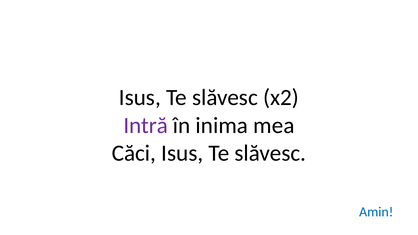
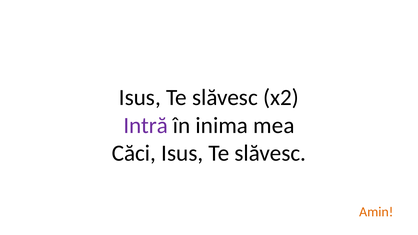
Amin colour: blue -> orange (376, 212)
